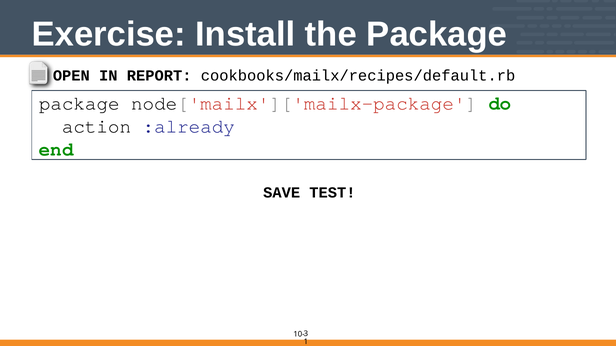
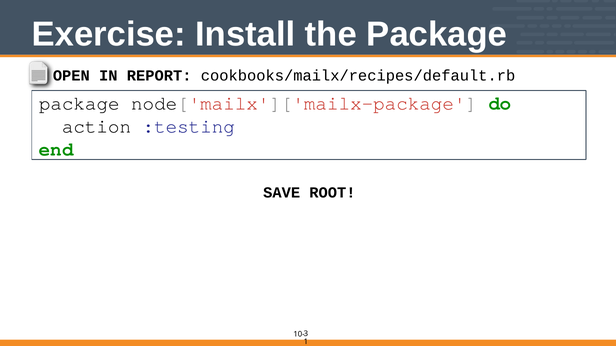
:already: :already -> :testing (189, 126)
TEST: TEST -> ROOT (332, 193)
